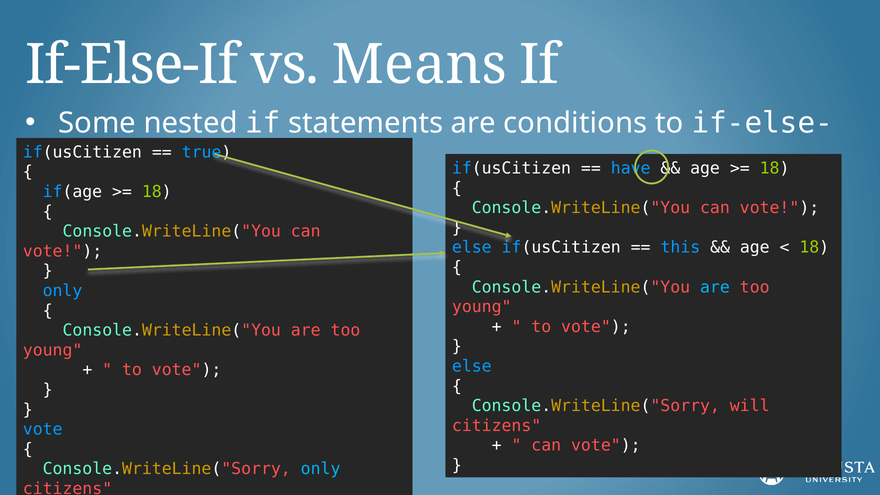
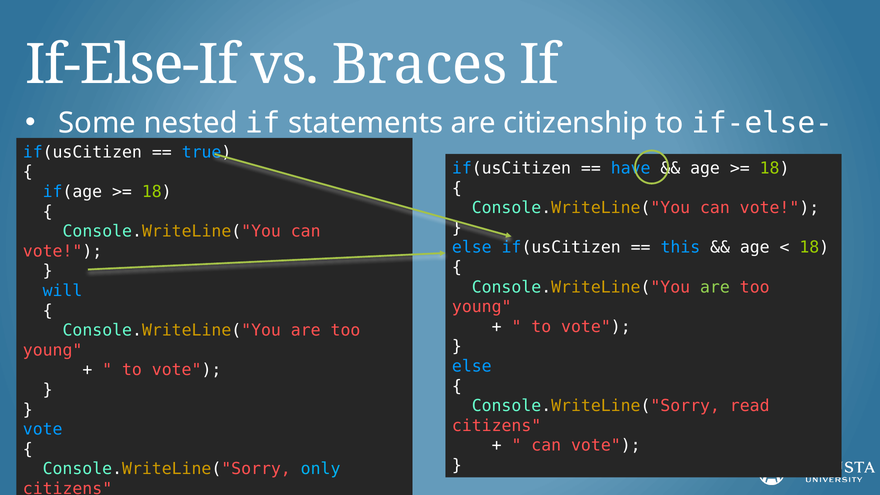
Means: Means -> Braces (419, 65)
conditions: conditions -> citizenship (575, 123)
are colour: light blue -> light green (715, 287)
only: only -> will (63, 291)
will: will -> read (750, 406)
